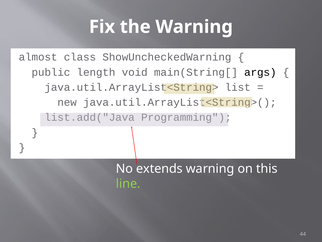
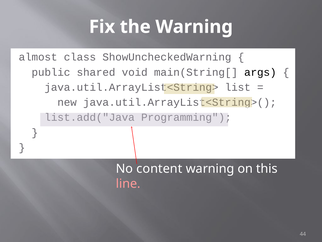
length: length -> shared (96, 72)
extends: extends -> content (159, 168)
line colour: light green -> pink (128, 183)
